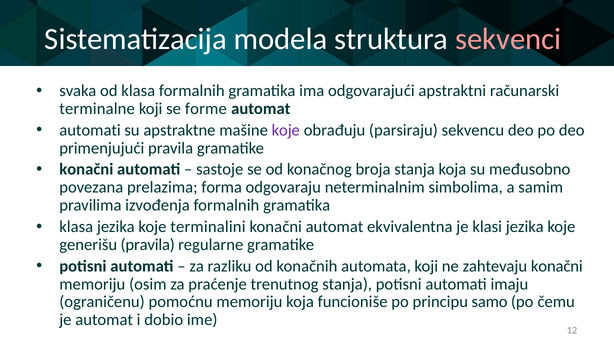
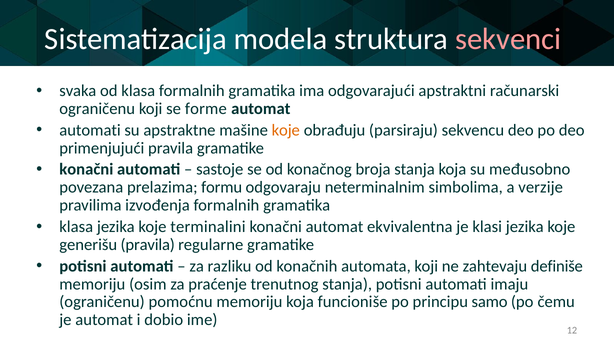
terminalne: terminalne -> ograničenu (97, 109)
koje colour: purple -> orange (286, 130)
forma: forma -> formu (222, 187)
samim: samim -> verzije (541, 187)
zahtevaju konačni: konačni -> definiše (557, 266)
